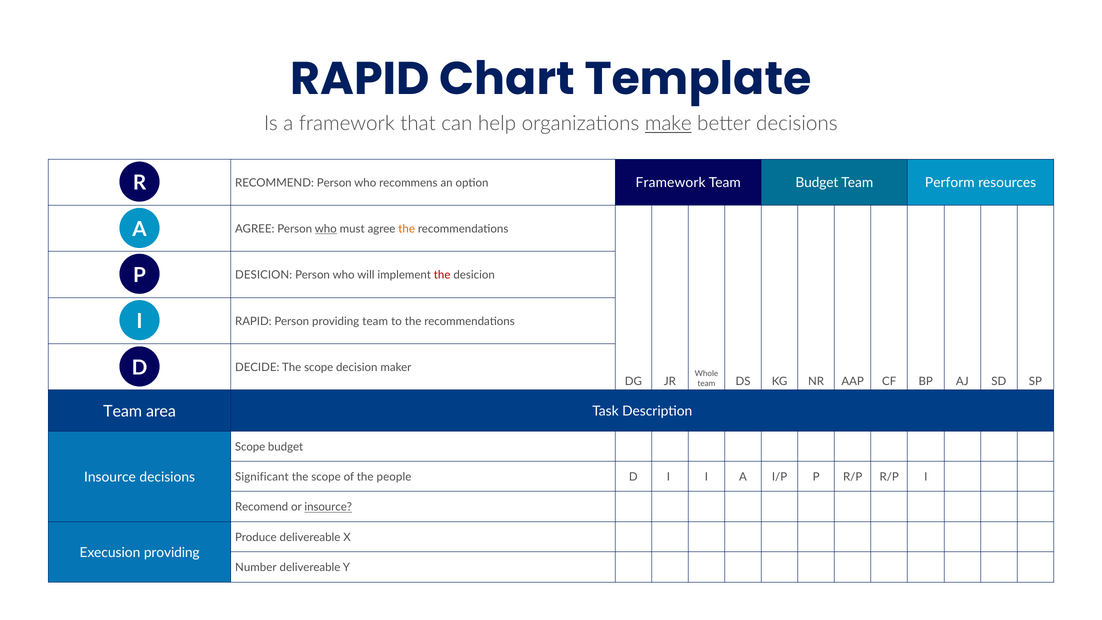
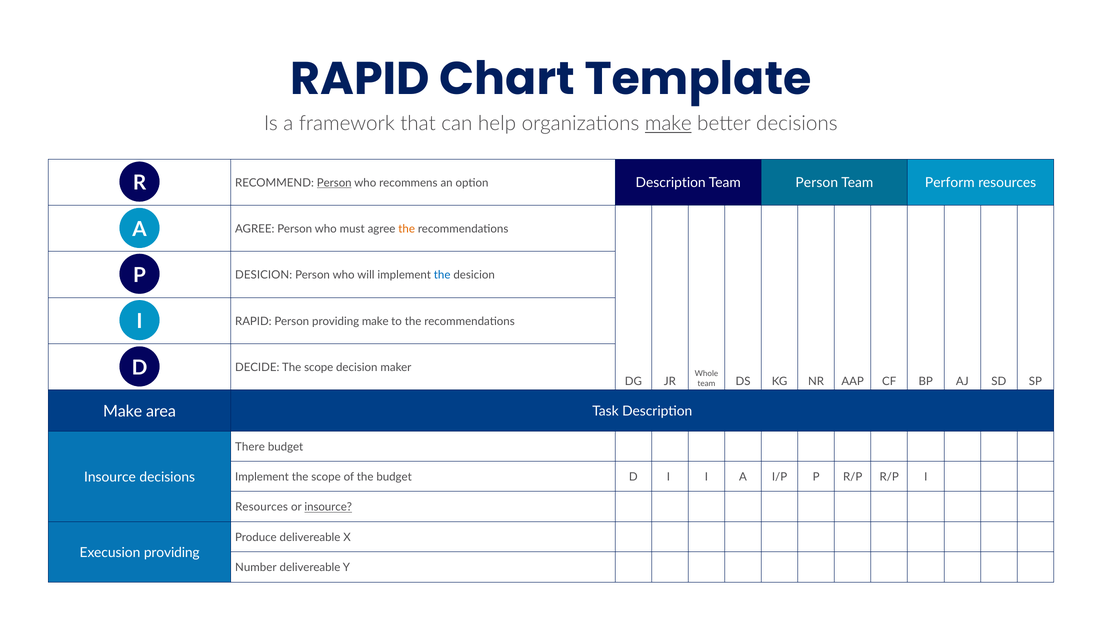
Person underline: none -> present (334, 183)
option Framework: Framework -> Description (671, 183)
Team Budget: Budget -> Person (817, 183)
who underline: present -> none (326, 229)
the colour: red -> blue (442, 275)
providing team: team -> make (375, 321)
Team: Team -> Make (123, 411)
Scope: Scope -> There (250, 447)
Significant: Significant -> Implement (262, 477)
the people: people -> budget (394, 477)
Recomend: Recomend -> Resources (262, 507)
